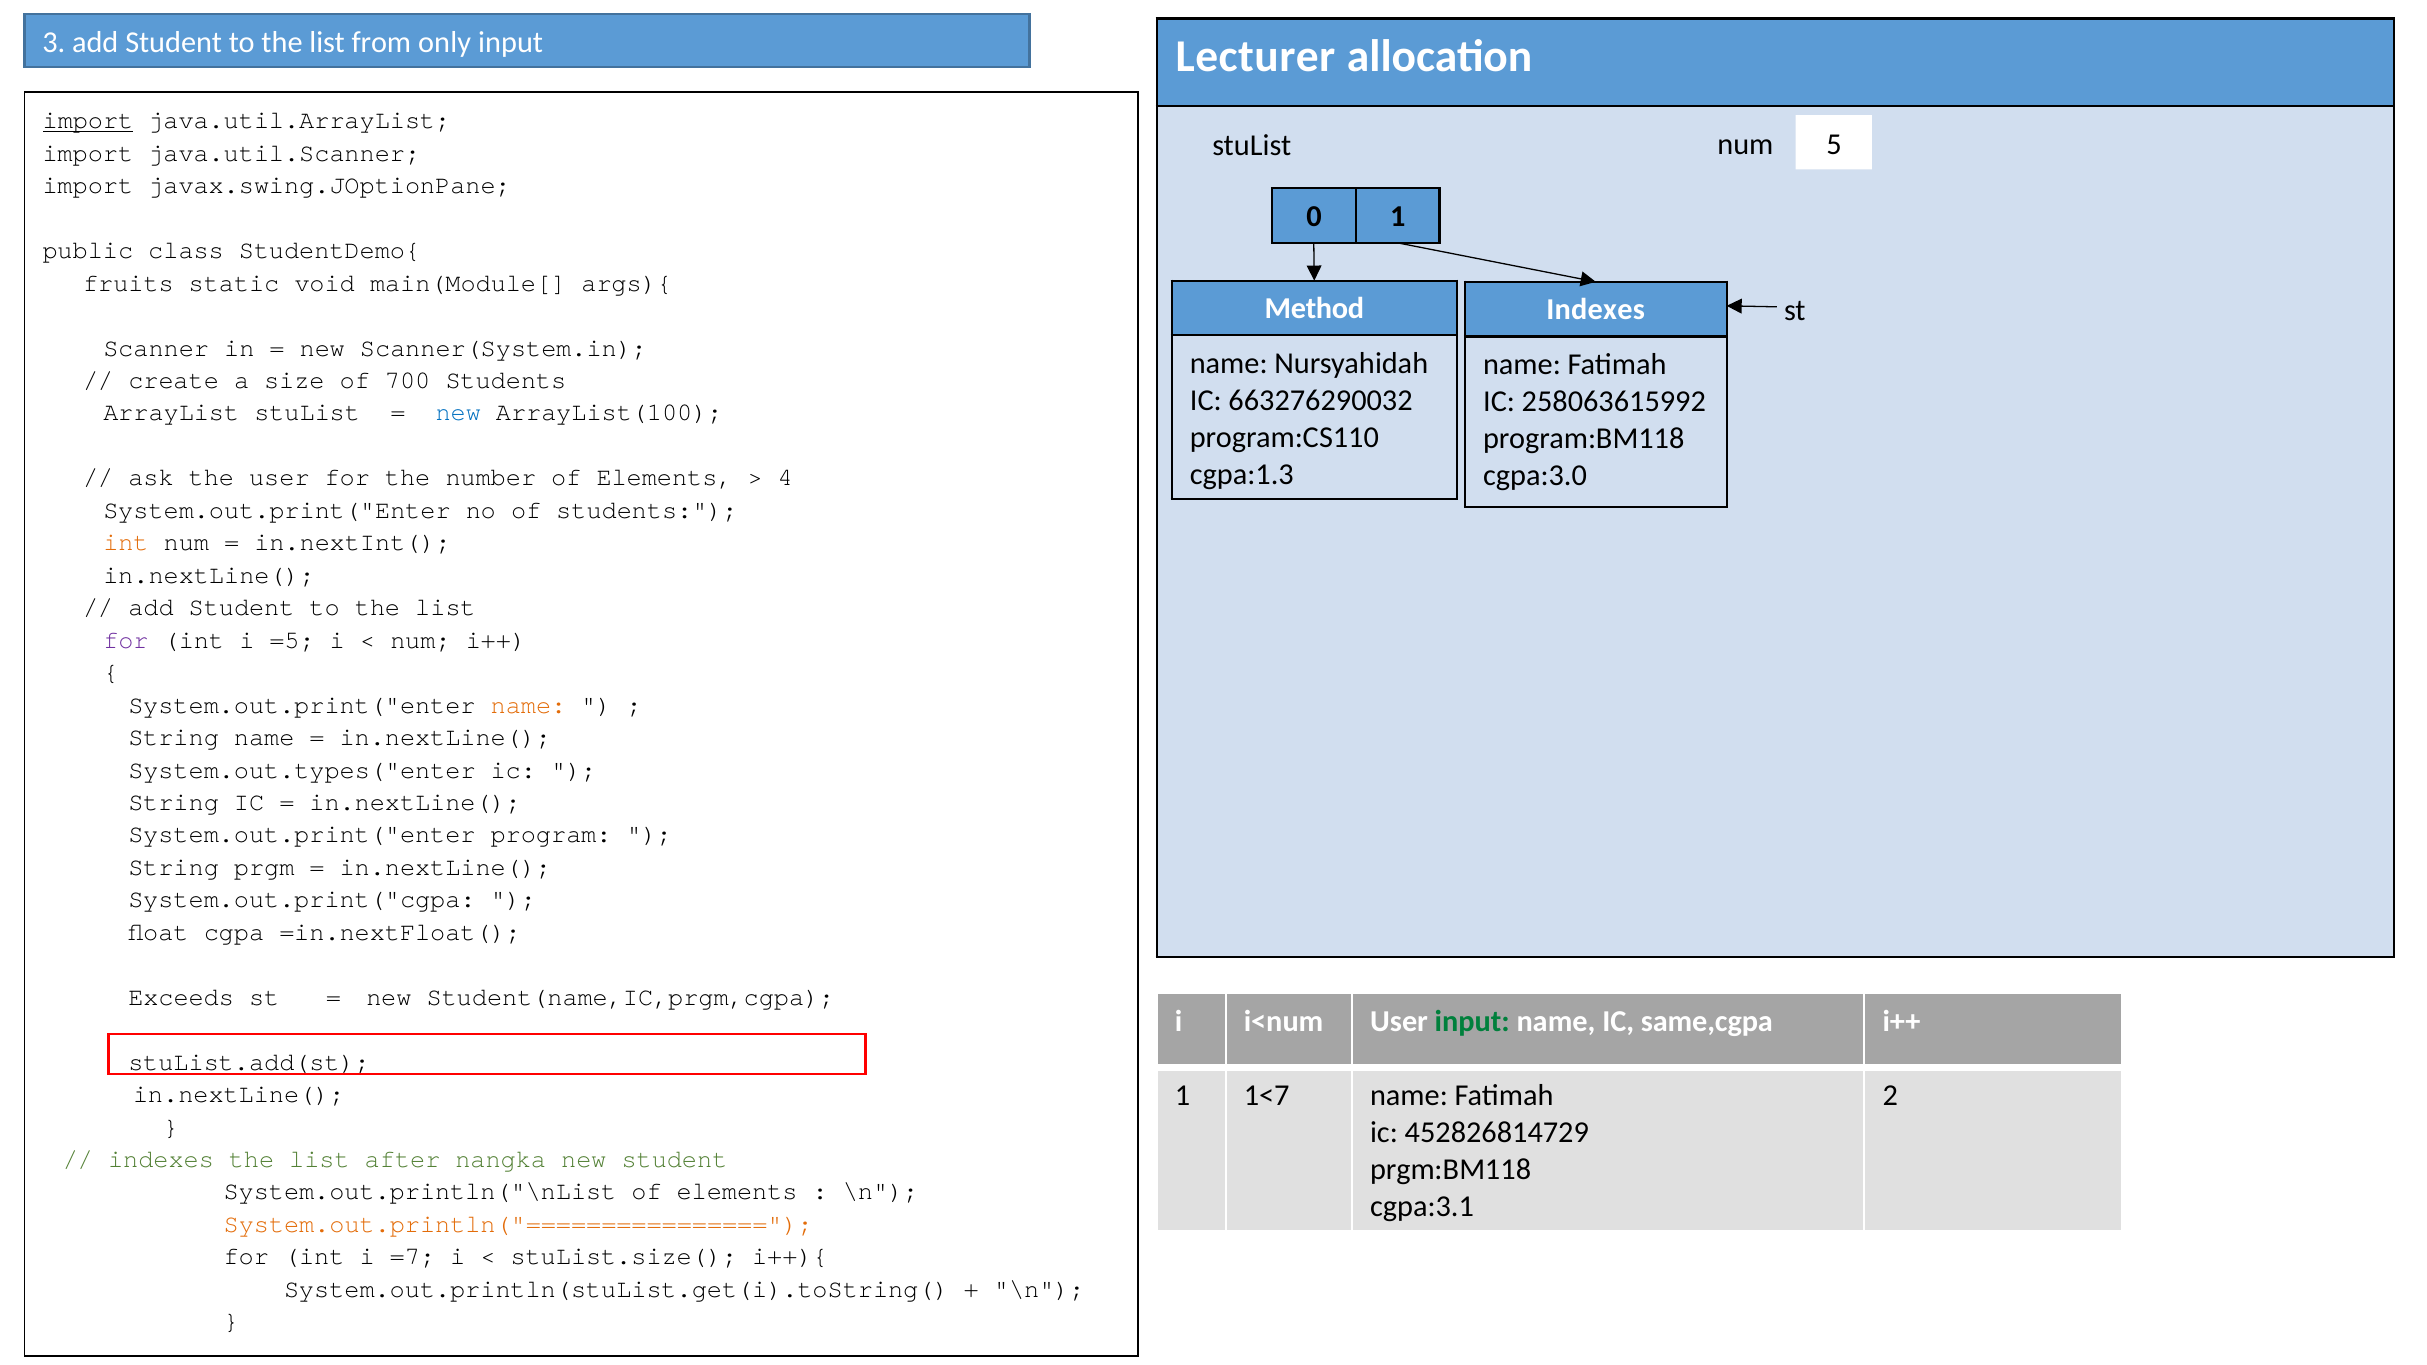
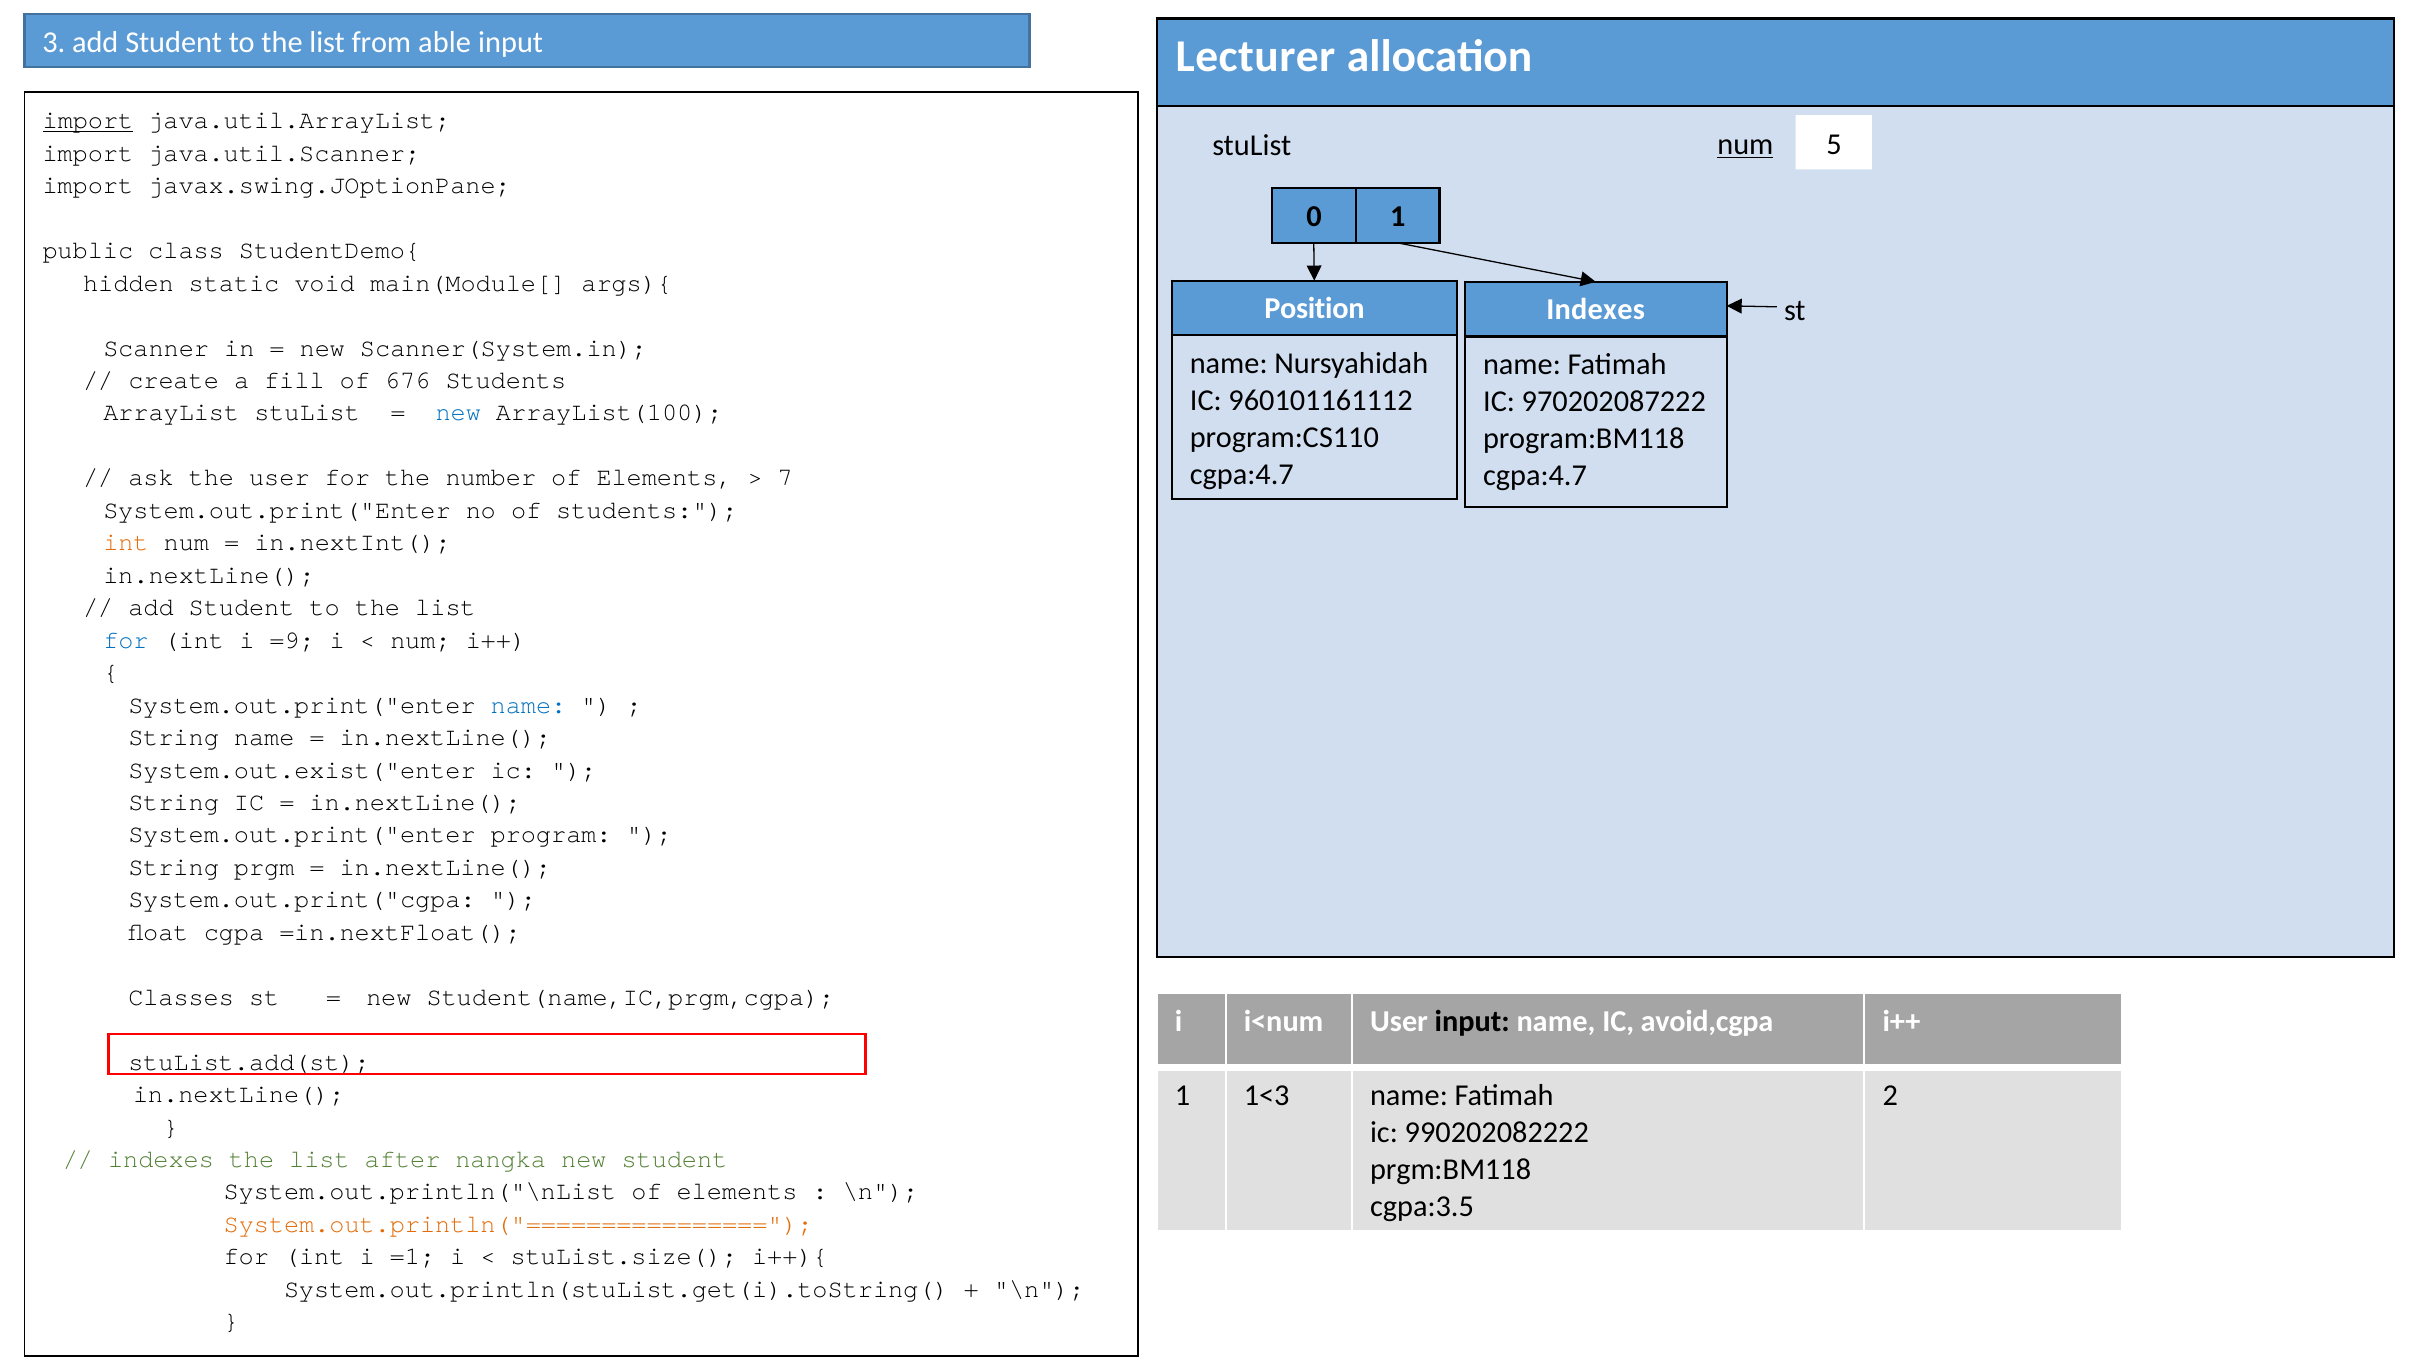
only: only -> able (445, 43)
num underline: none -> present (1745, 144)
fruits: fruits -> hidden (128, 283)
Method: Method -> Position (1314, 309)
size: size -> fill (294, 380)
700: 700 -> 676 (408, 380)
663276290032: 663276290032 -> 960101161112 (1321, 400)
258063615992: 258063615992 -> 970202087222 (1614, 401)
cgpa:1.3: cgpa:1.3 -> cgpa:4.7 (1242, 474)
cgpa:3.0: cgpa:3.0 -> cgpa:4.7 (1535, 475)
4: 4 -> 7 (785, 478)
for colour: purple -> blue (126, 640)
=5: =5 -> =9 (292, 640)
name colour: orange -> blue (529, 705)
System.out.types("enter: System.out.types("enter -> System.out.exist("enter (302, 770)
Exceeds: Exceeds -> Classes (181, 997)
input colour: green -> black (1472, 1021)
same,cgpa: same,cgpa -> avoid,cgpa (1707, 1021)
1<7: 1<7 -> 1<3 (1267, 1095)
452826814729: 452826814729 -> 990202082222 (1497, 1132)
cgpa:3.1: cgpa:3.1 -> cgpa:3.5 (1422, 1206)
=7: =7 -> =1 (412, 1257)
